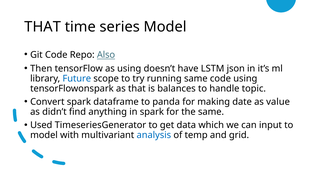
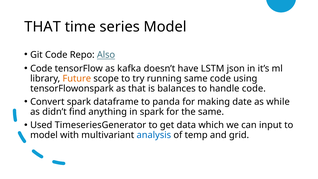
Then: Then -> Code (41, 68)
as using: using -> kafka (129, 68)
Future colour: blue -> orange (77, 78)
handle topic: topic -> code (254, 88)
value: value -> while (278, 102)
